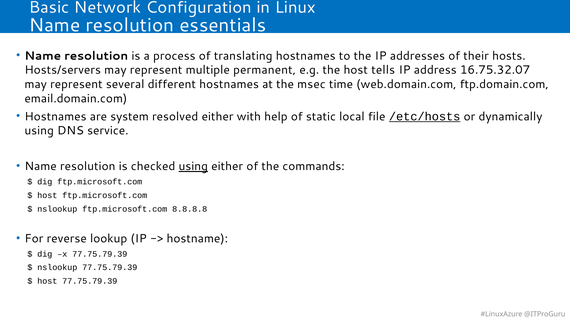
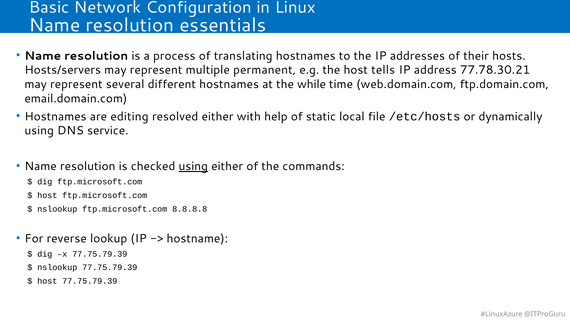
16.75.32.07: 16.75.32.07 -> 77.78.30.21 (495, 70)
msec: msec -> while (312, 84)
system: system -> editing (129, 116)
/etc/hosts underline: present -> none (425, 116)
